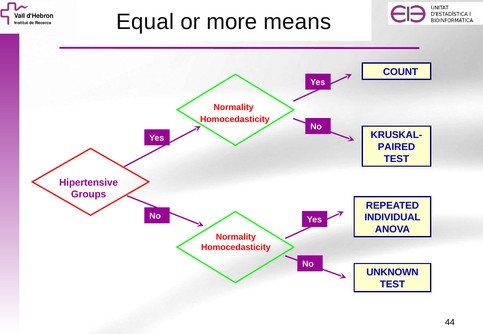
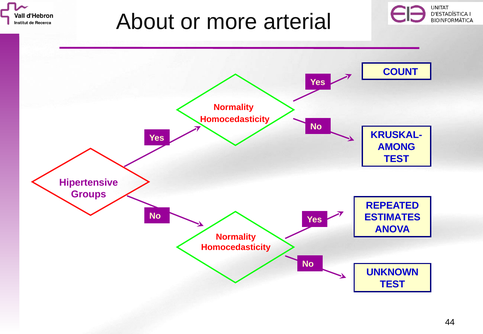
Equal: Equal -> About (145, 22)
means: means -> arterial (297, 22)
PAIRED: PAIRED -> AMONG (396, 147)
INDIVIDUAL: INDIVIDUAL -> ESTIMATES (392, 218)
